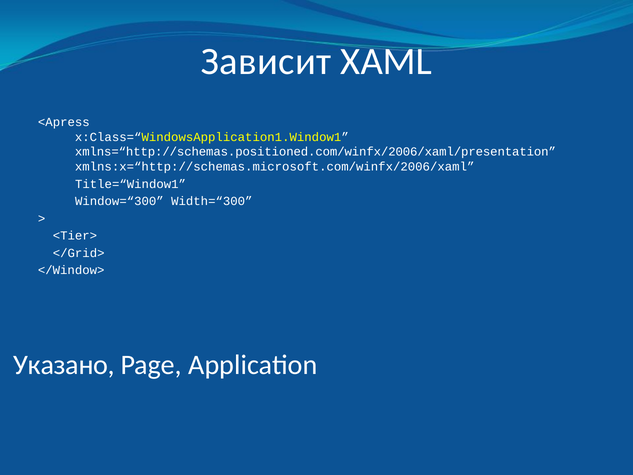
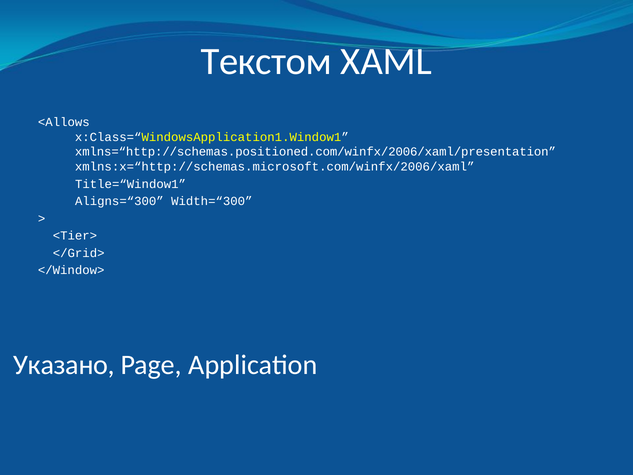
Зависит: Зависит -> Текстом (266, 61)
<Apress: <Apress -> <Allows (64, 122)
Window=“300: Window=“300 -> Aligns=“300 (119, 201)
